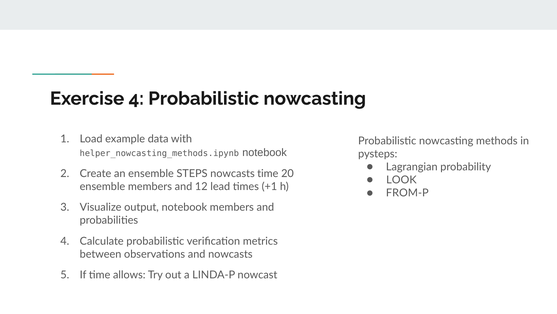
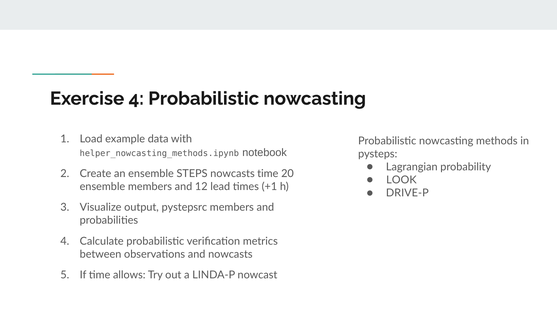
FROM-P: FROM-P -> DRIVE-P (407, 192)
output notebook: notebook -> pystepsrc (184, 207)
